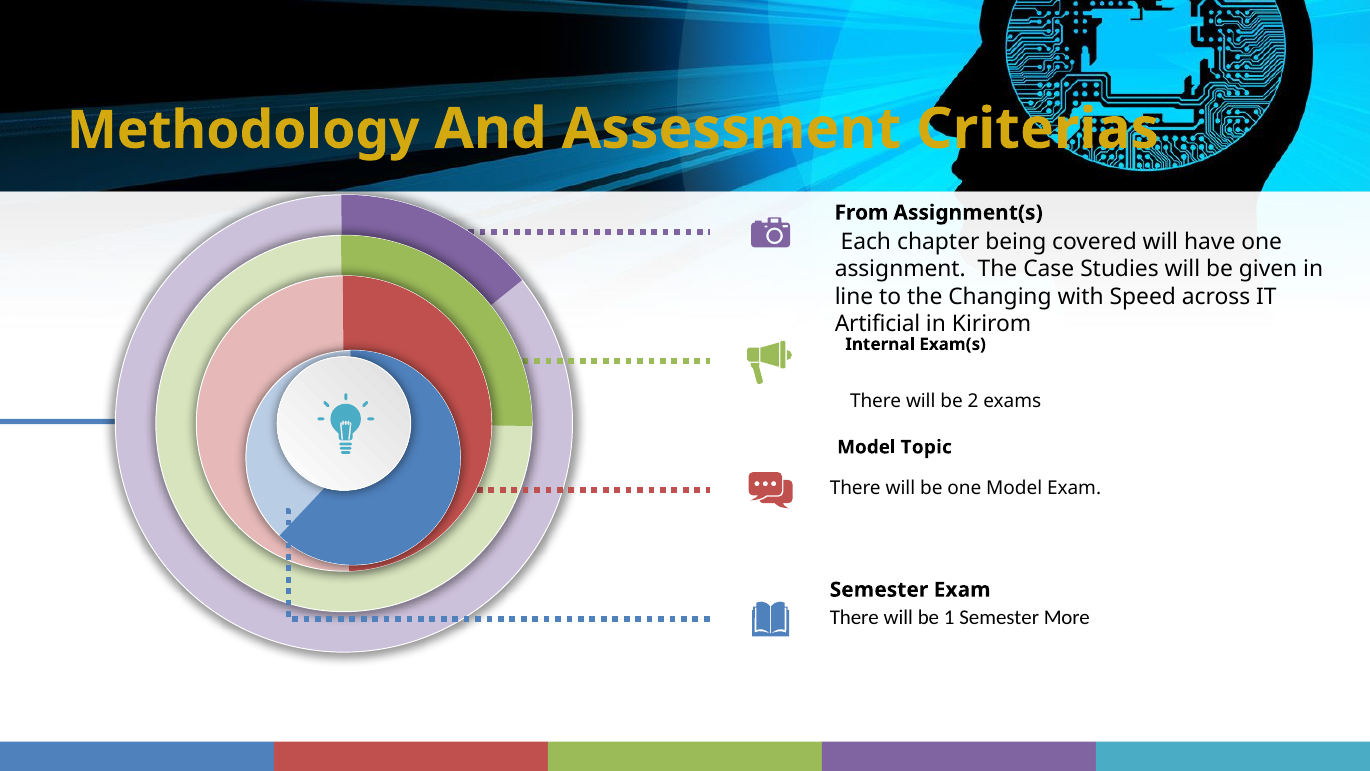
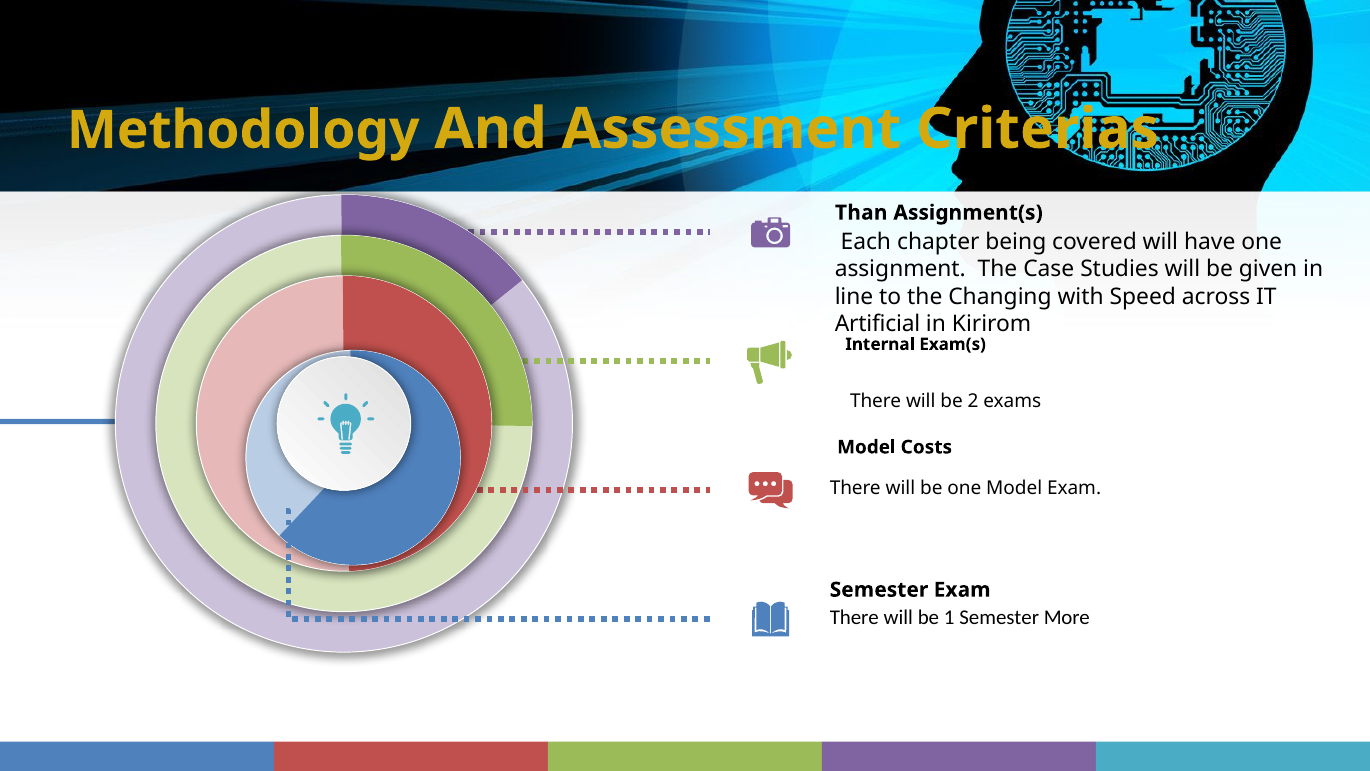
From: From -> Than (861, 213)
Topic: Topic -> Costs (926, 447)
